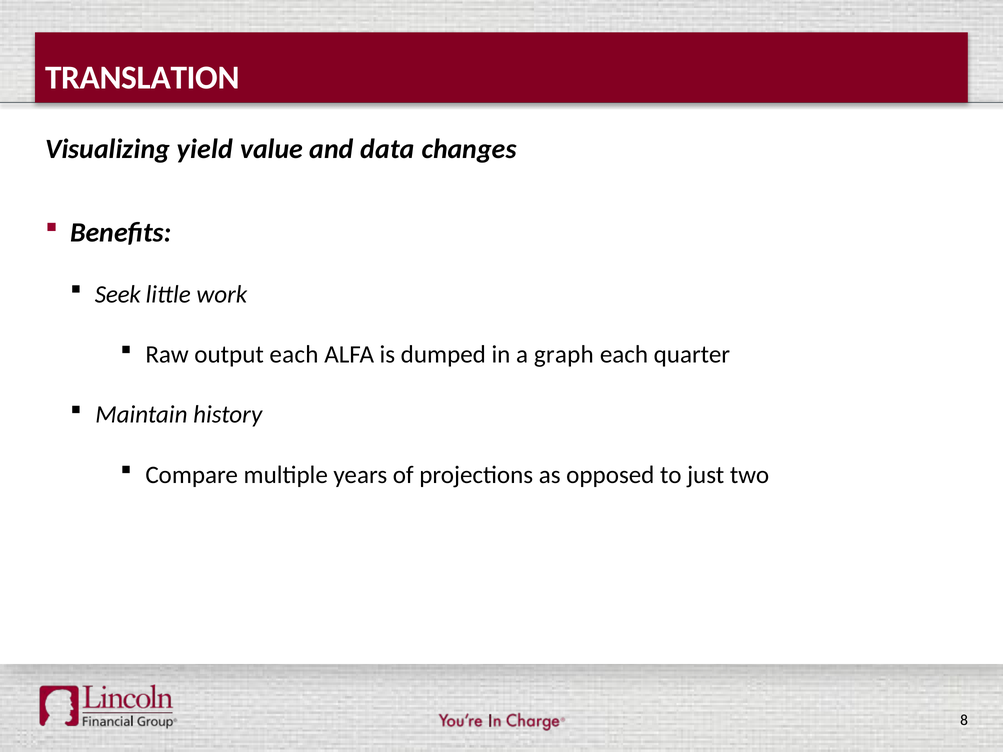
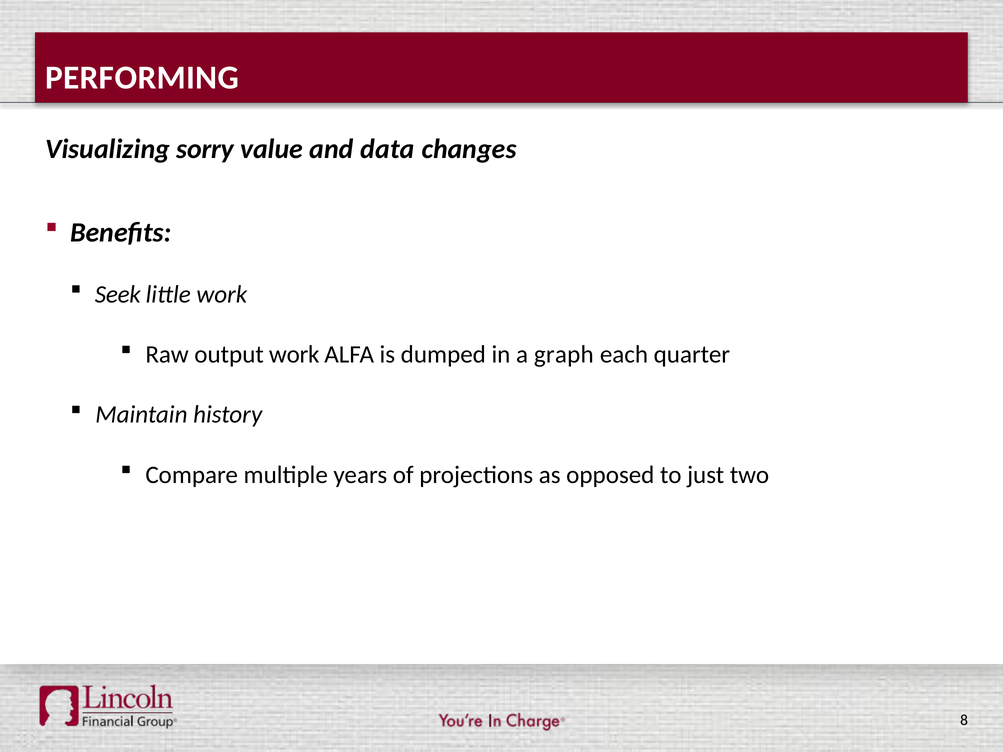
TRANSLATION: TRANSLATION -> PERFORMING (142, 78)
yield: yield -> sorry (205, 149)
output each: each -> work (294, 355)
